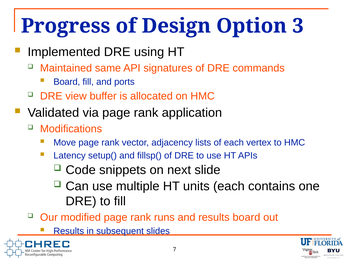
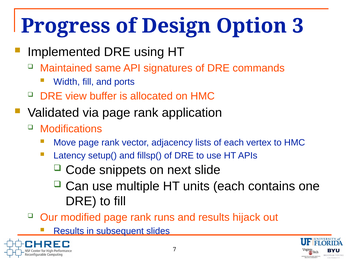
Board: Board -> Width (67, 82)
results board: board -> hijack (246, 218)
